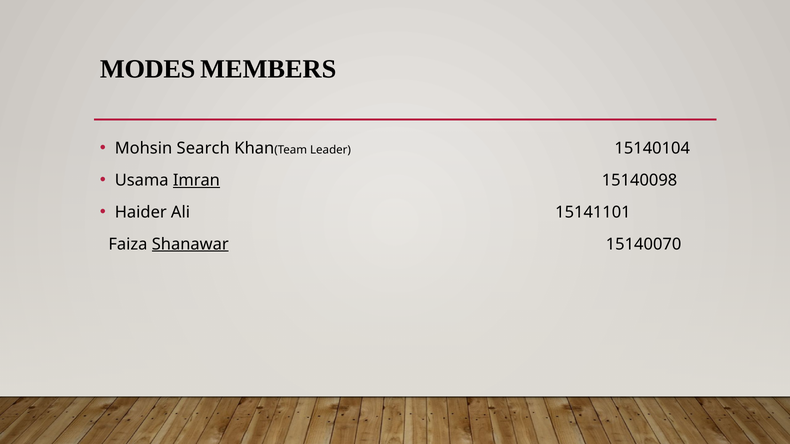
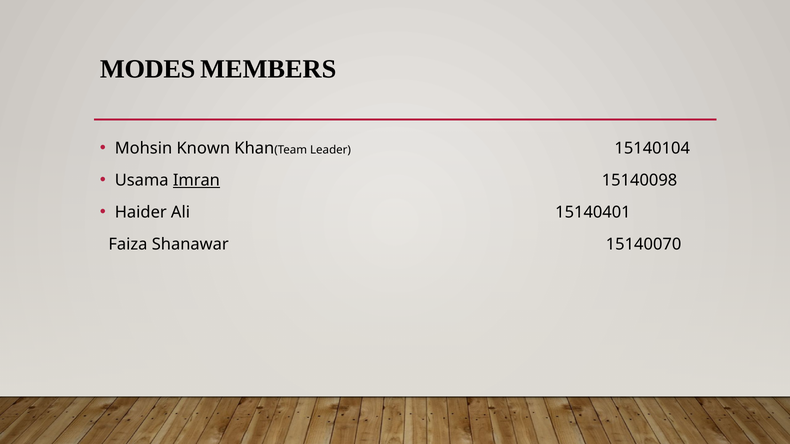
Search: Search -> Known (203, 149)
15141101: 15141101 -> 15140401 (593, 212)
Shanawar underline: present -> none (190, 244)
